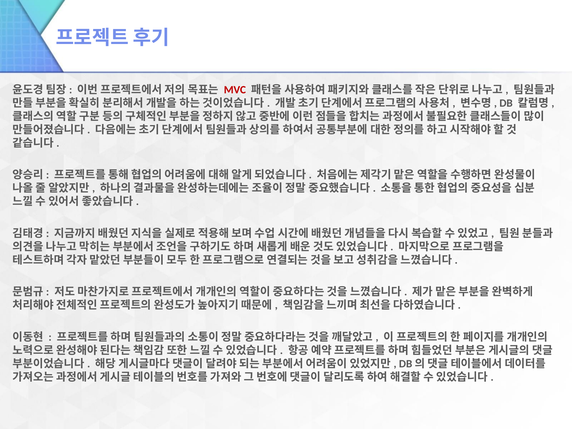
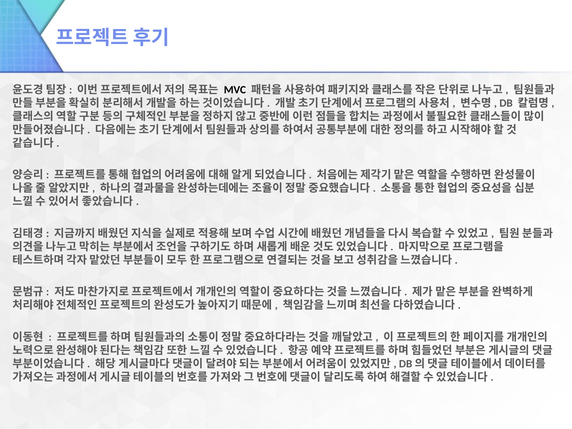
MVC colour: red -> black (235, 90)
